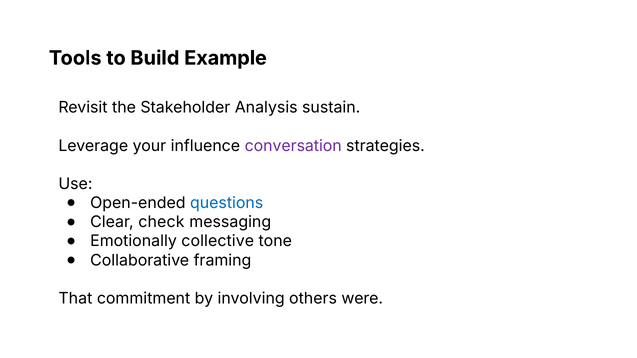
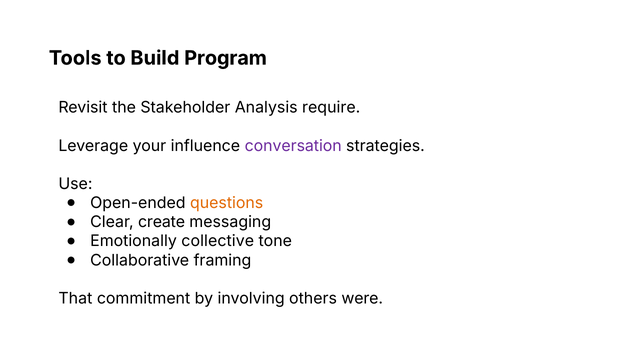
Example: Example -> Program (226, 58)
sustain: sustain -> require (331, 108)
questions colour: blue -> orange (227, 203)
check: check -> create (162, 222)
